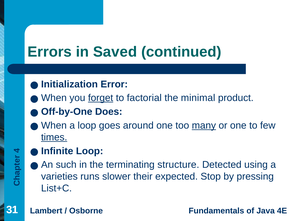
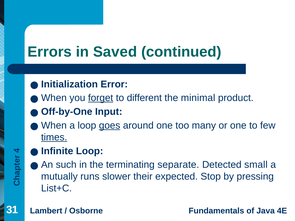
factorial: factorial -> different (144, 98)
Does: Does -> Input (109, 112)
goes underline: none -> present (110, 126)
many underline: present -> none (204, 126)
structure: structure -> separate (178, 165)
using: using -> small (256, 165)
varieties: varieties -> mutually (59, 177)
